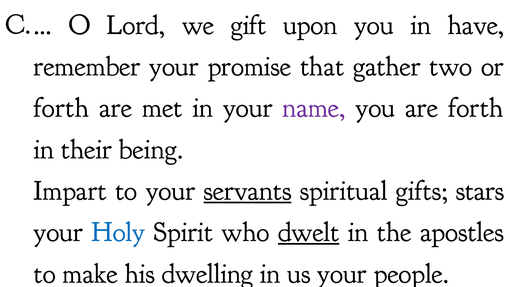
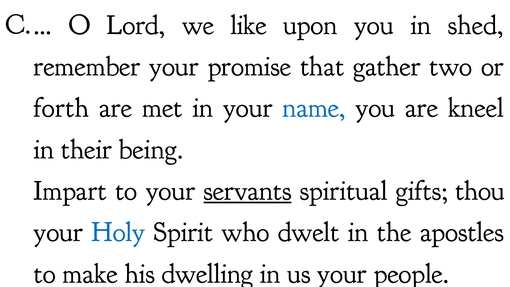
gift: gift -> like (249, 25)
have: have -> shed (476, 25)
name colour: purple -> blue (314, 108)
are forth: forth -> kneel (476, 108)
stars: stars -> thou (480, 191)
dwelt underline: present -> none (309, 232)
